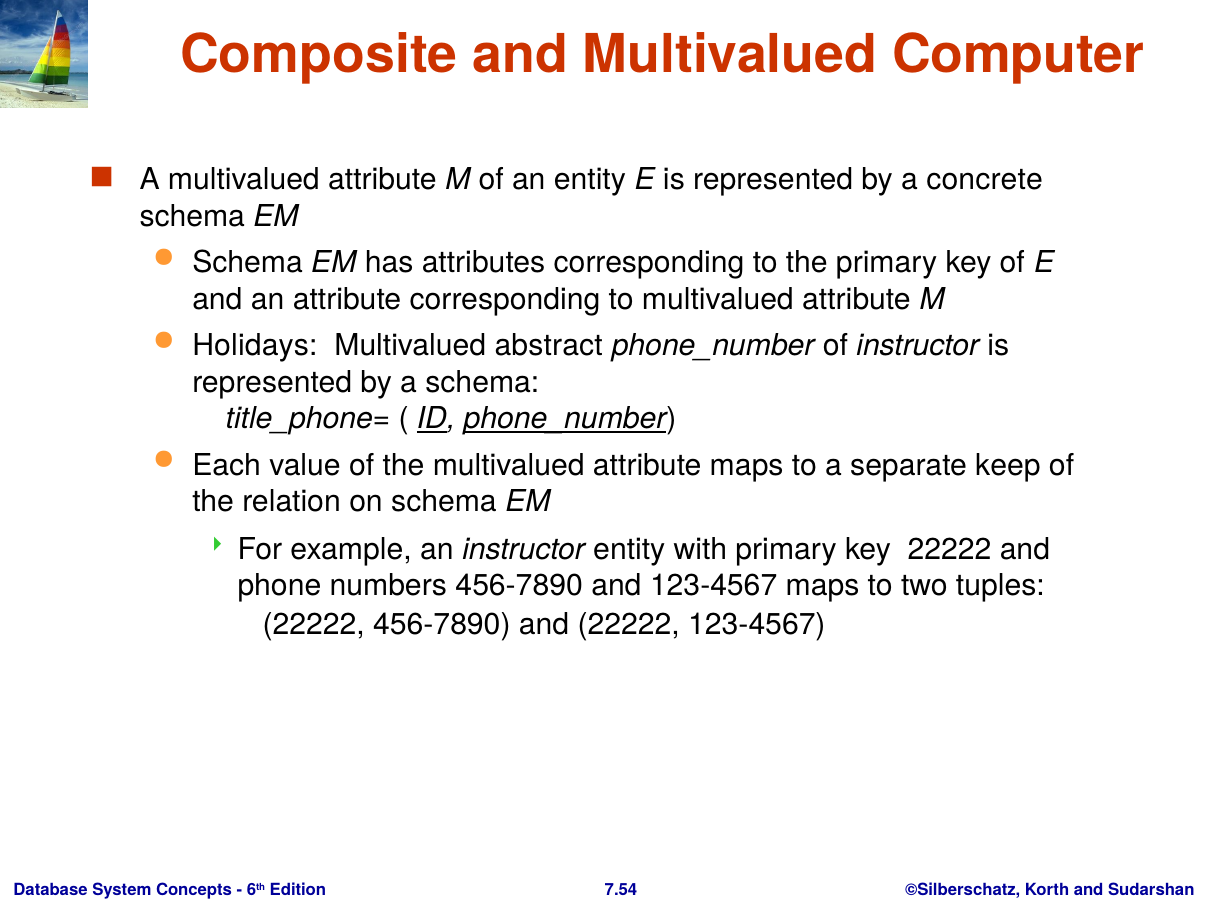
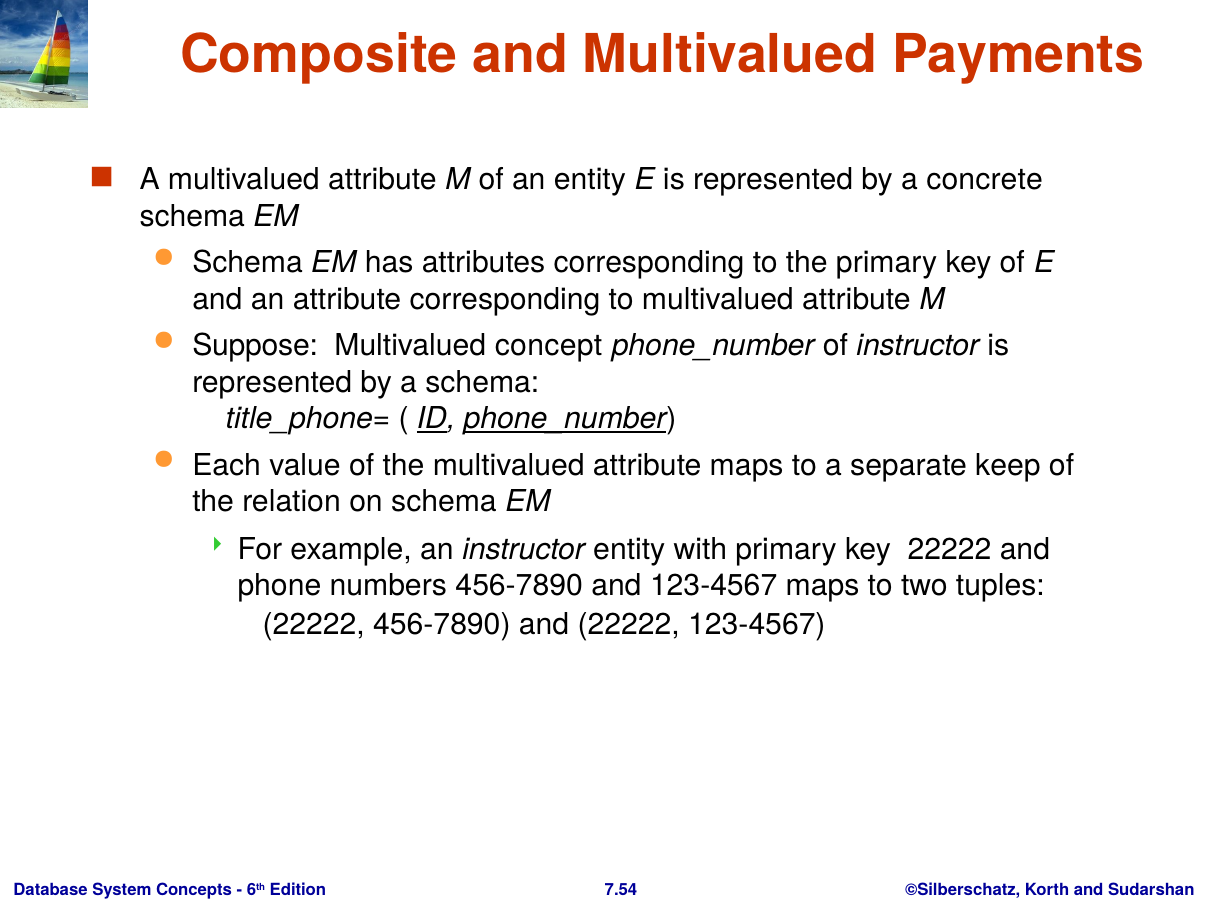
Computer: Computer -> Payments (1018, 55)
Holidays: Holidays -> Suppose (255, 346)
abstract: abstract -> concept (549, 346)
